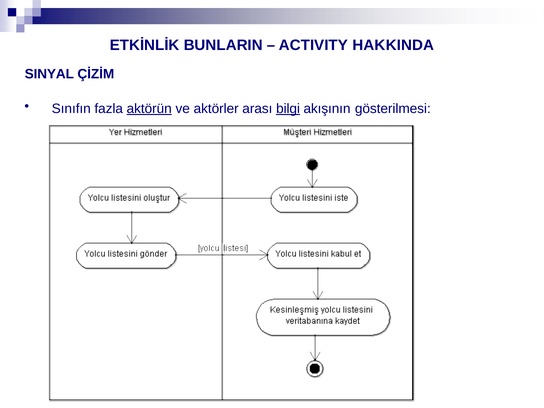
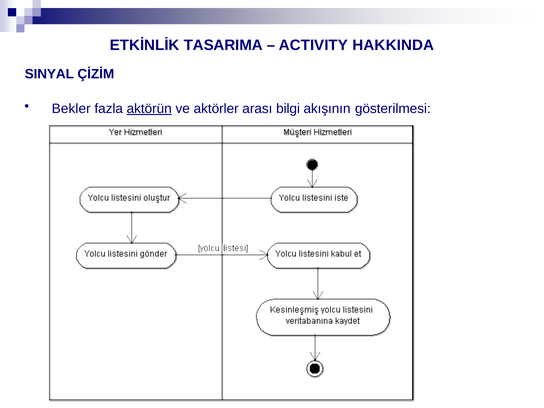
BUNLARIN: BUNLARIN -> TASARIMA (223, 45)
Sınıfın: Sınıfın -> Bekler (71, 109)
bilgi underline: present -> none (288, 109)
